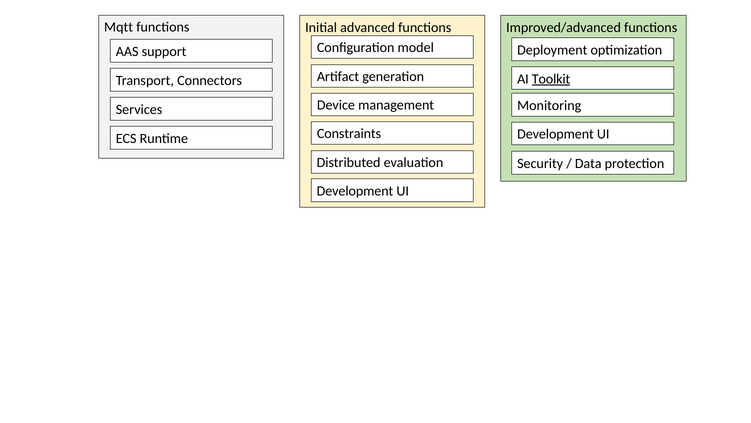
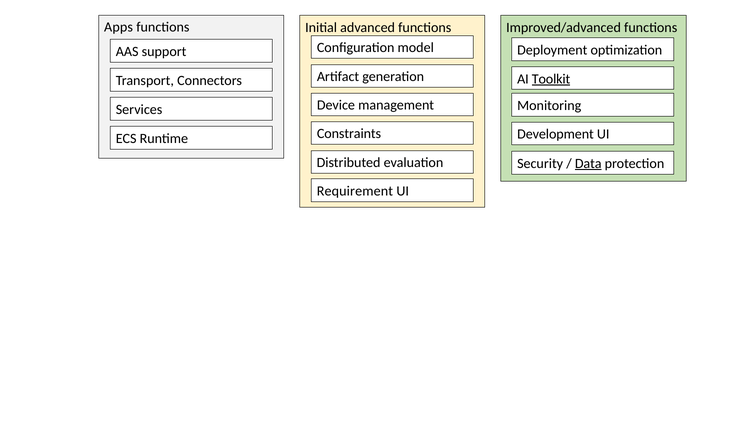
Mqtt: Mqtt -> Apps (119, 27)
Data underline: none -> present (588, 163)
Development: Development -> Requirement (355, 191)
